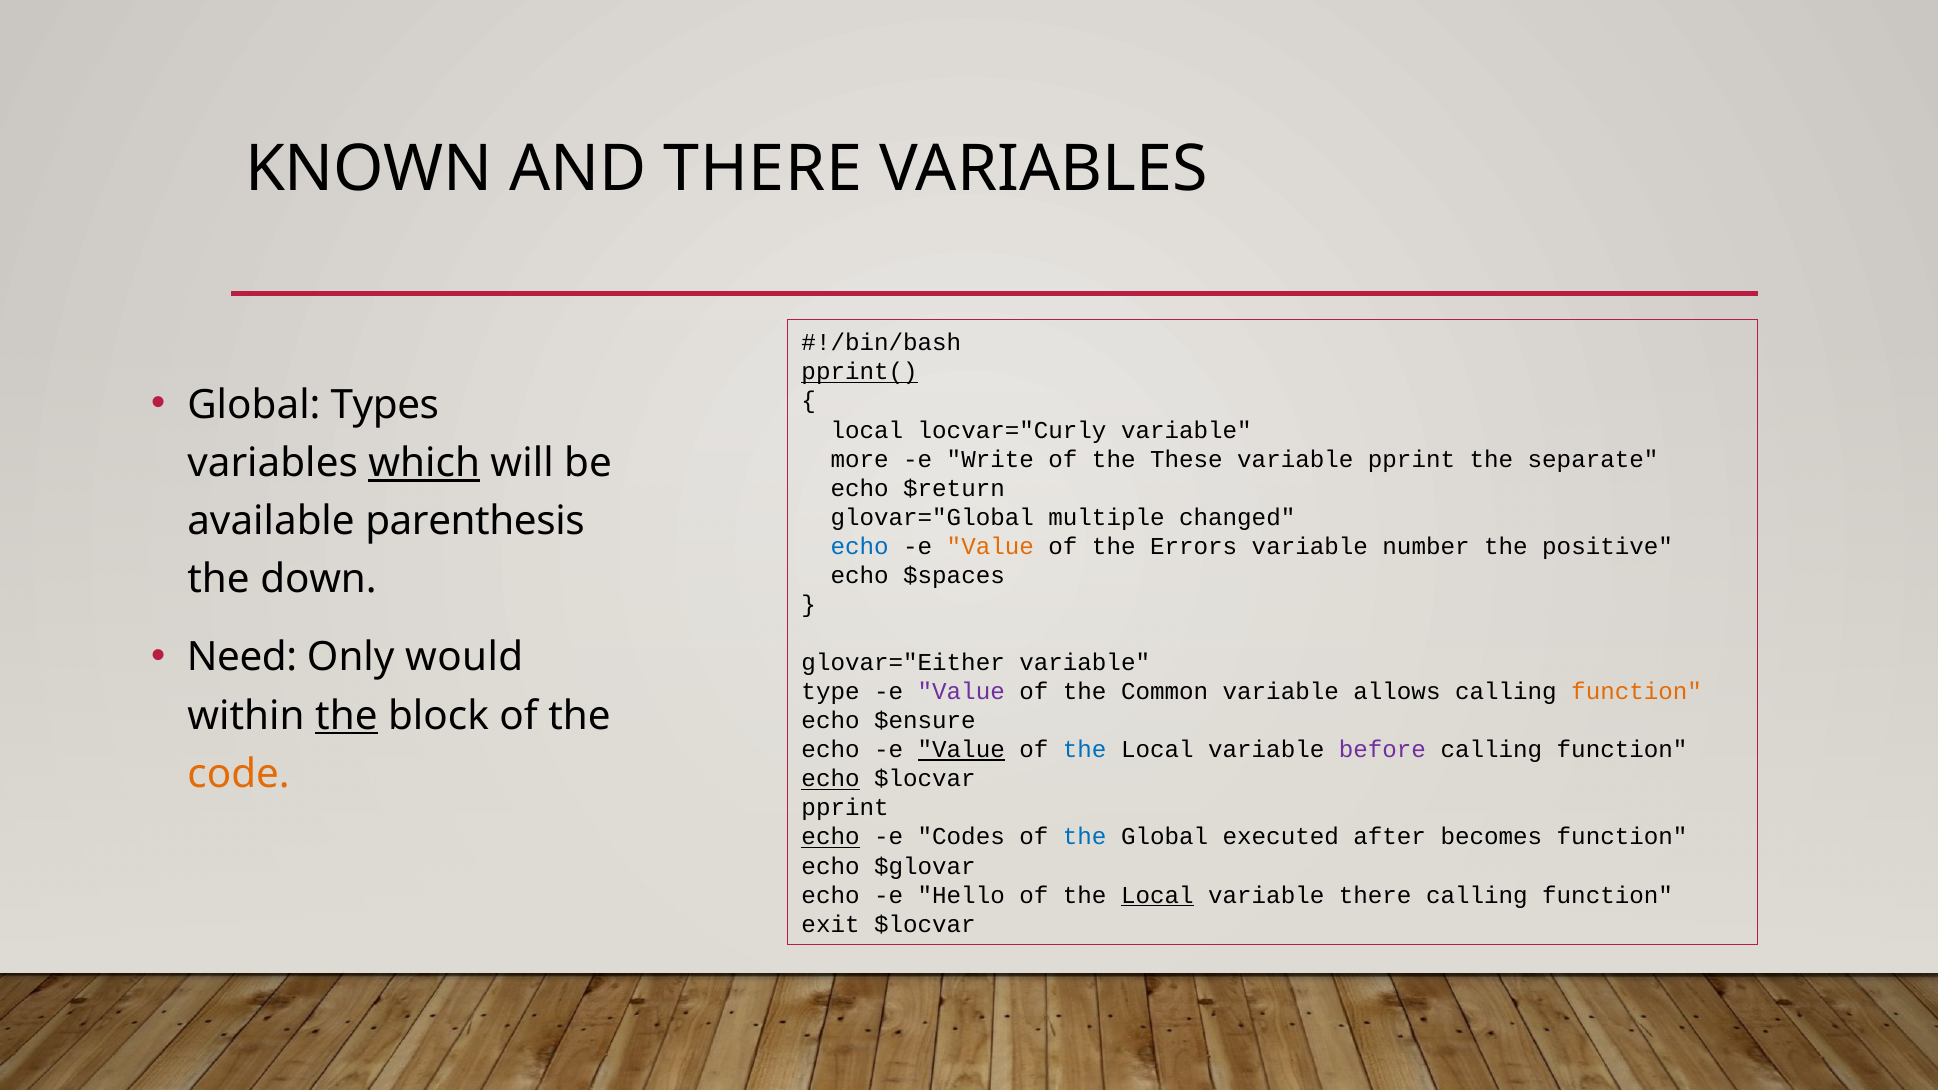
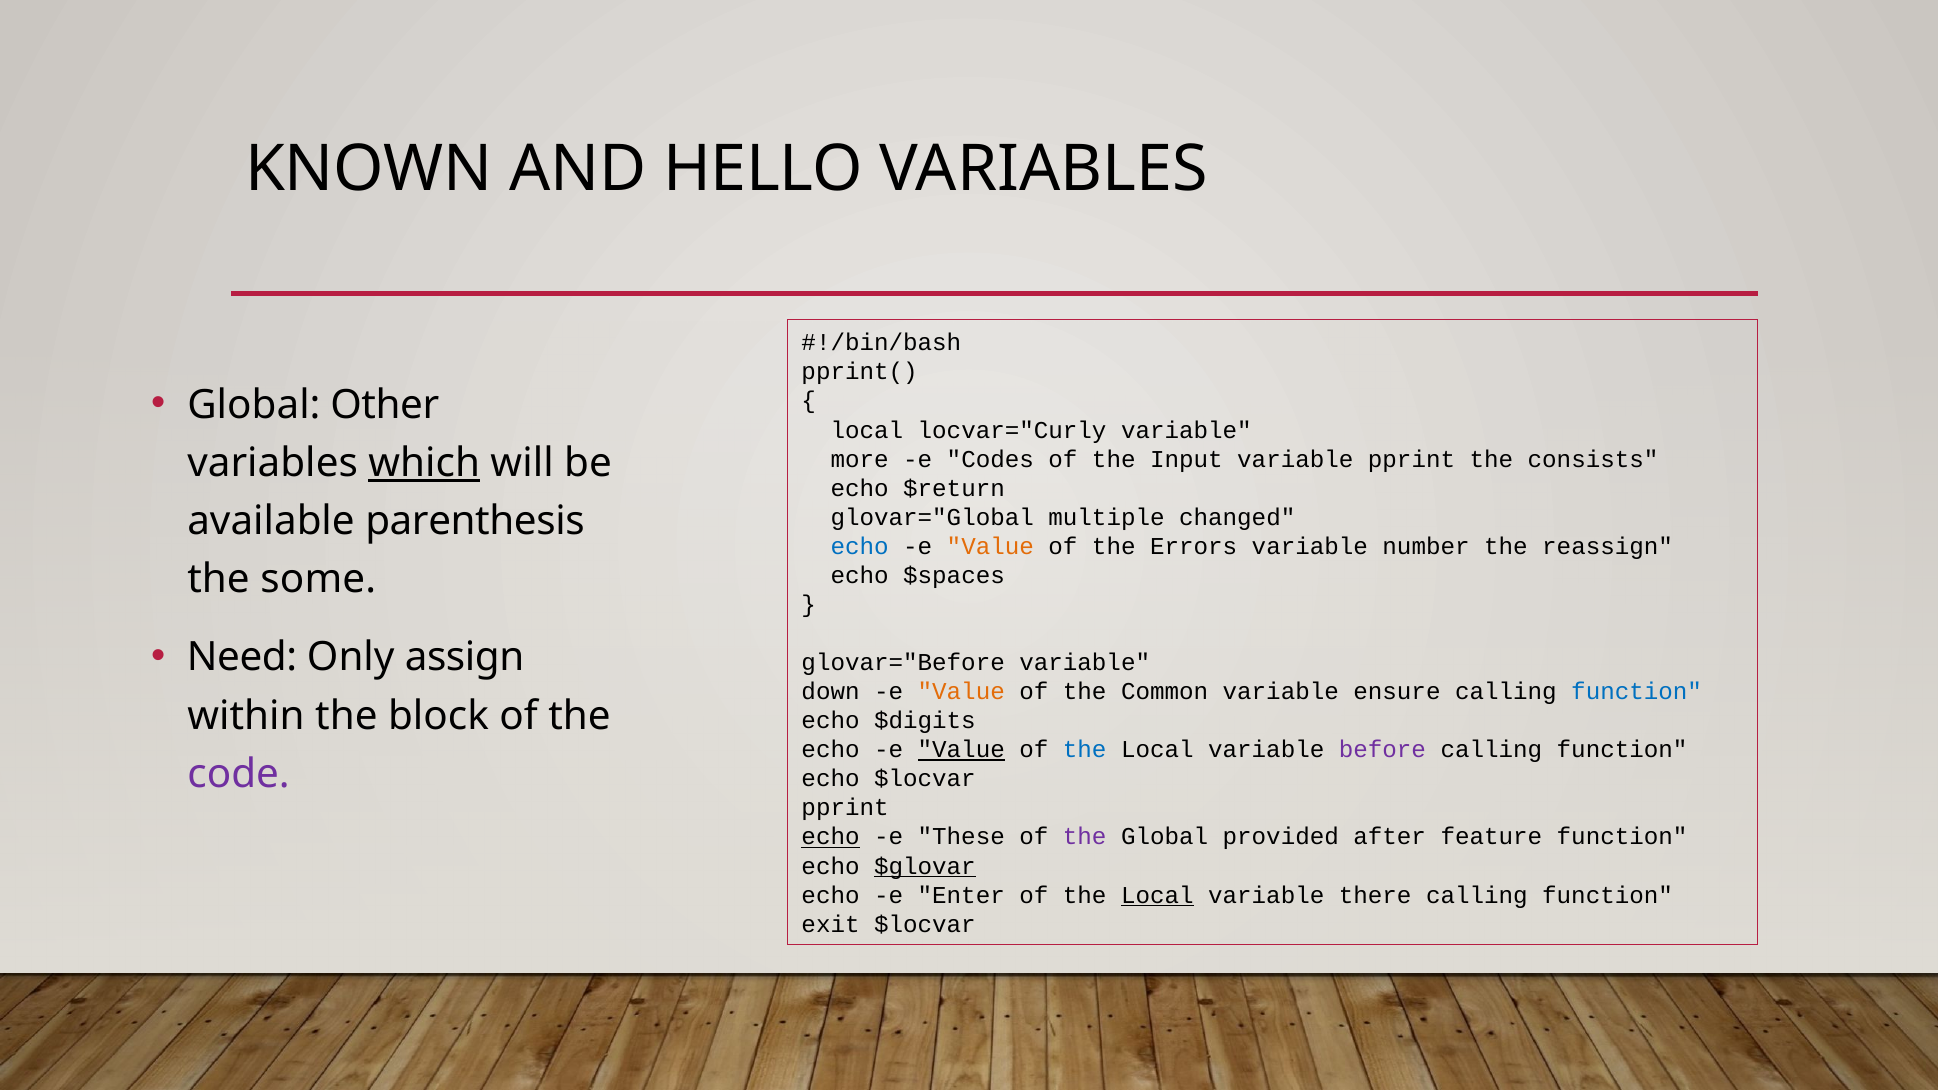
AND THERE: THERE -> HELLO (763, 170)
pprint( underline: present -> none (860, 372)
Types: Types -> Other (385, 405)
Write: Write -> Codes (990, 459)
These: These -> Input (1186, 459)
separate: separate -> consists (1593, 459)
positive: positive -> reassign (1608, 546)
down: down -> some (318, 579)
would: would -> assign (465, 658)
glovar="Either: glovar="Either -> glovar="Before (903, 663)
type: type -> down (831, 692)
Value colour: purple -> orange (961, 692)
allows: allows -> ensure (1397, 692)
function colour: orange -> blue (1637, 692)
the underline: present -> none (346, 716)
$ensure: $ensure -> $digits (925, 721)
code colour: orange -> purple (239, 774)
echo underline: present -> none (831, 779)
Codes: Codes -> These (961, 837)
the colour: blue -> purple (1085, 837)
executed: executed -> provided (1281, 837)
becomes: becomes -> feature (1491, 837)
$glovar underline: none -> present (925, 866)
Hello: Hello -> Enter (961, 895)
